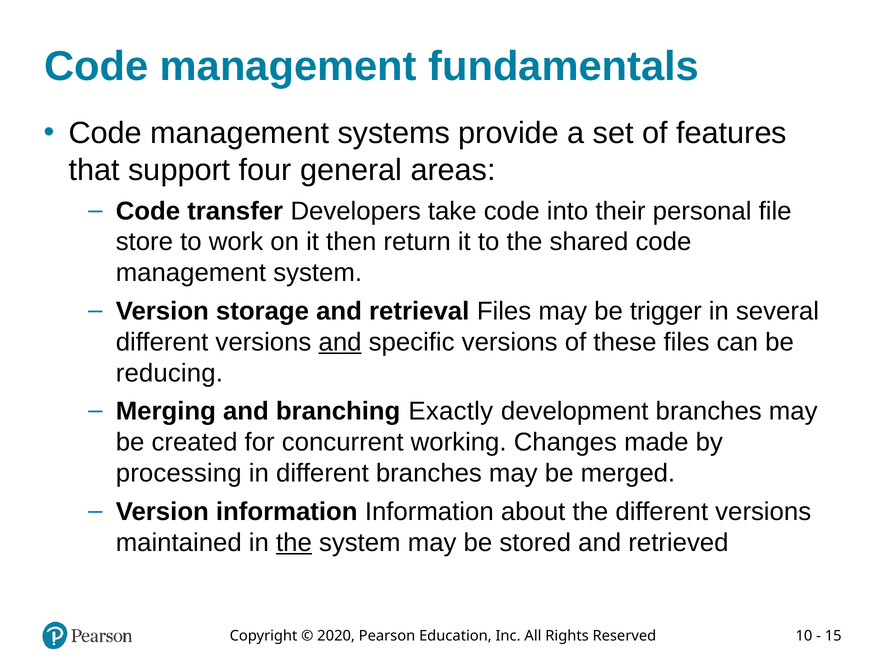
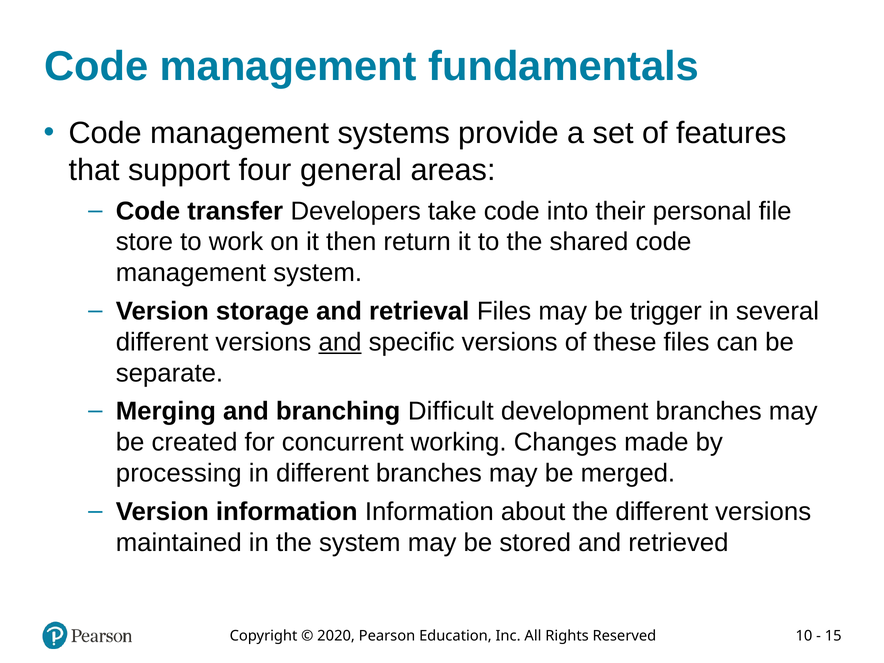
reducing: reducing -> separate (169, 373)
Exactly: Exactly -> Difficult (451, 411)
the underline: present -> none (294, 543)
